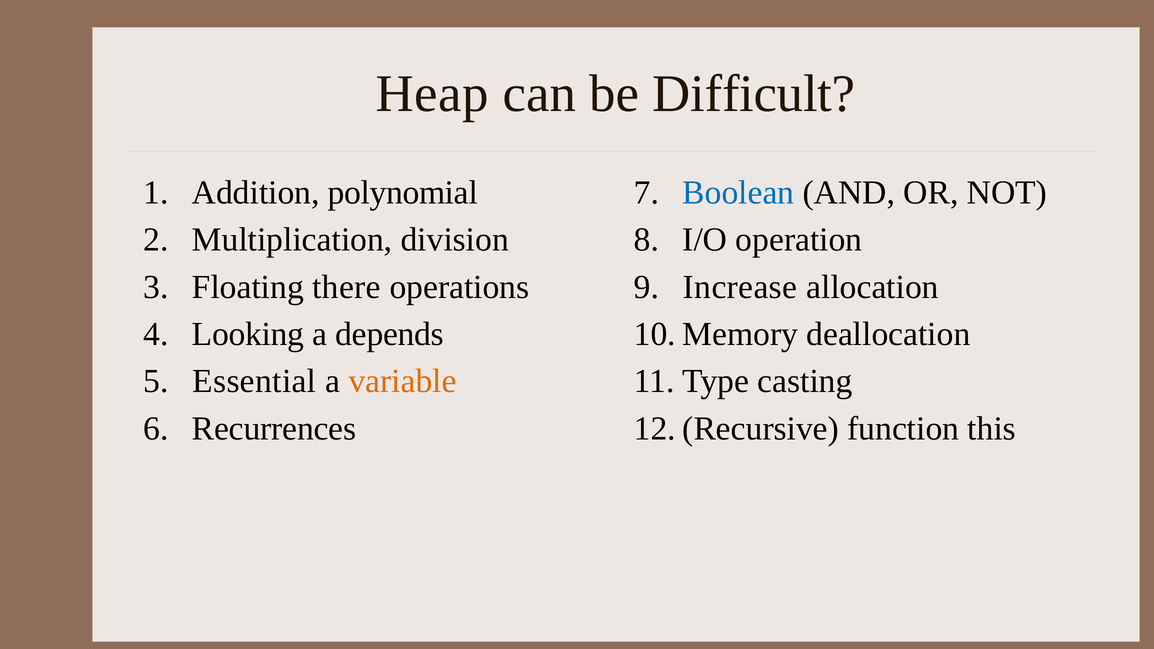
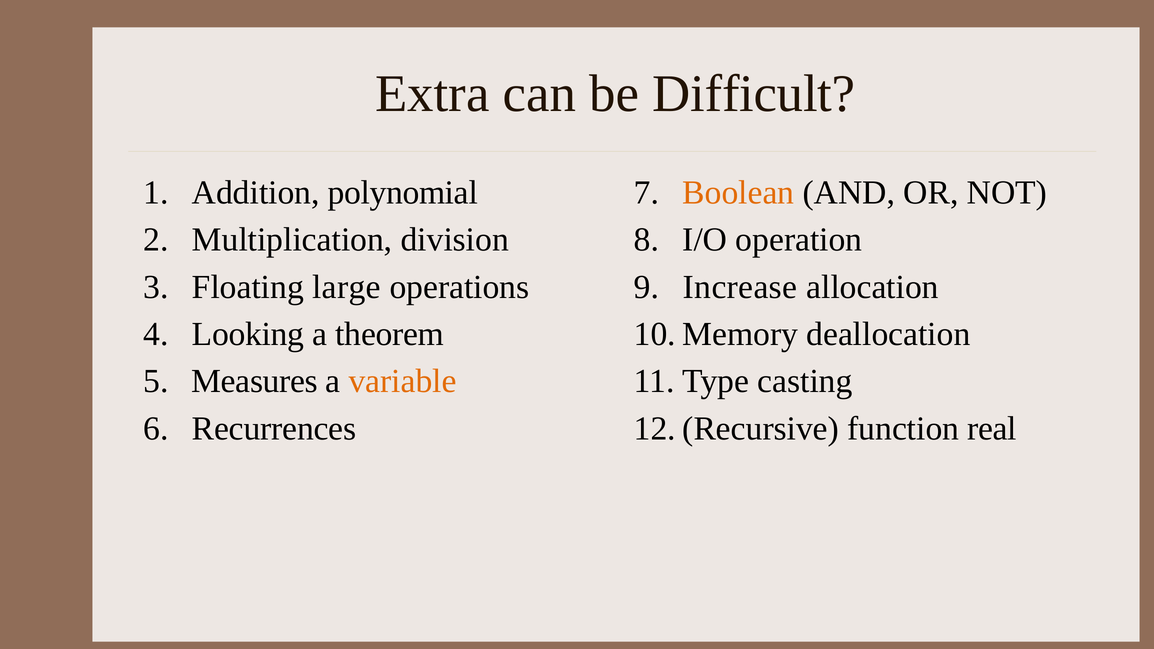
Heap: Heap -> Extra (432, 94)
Boolean colour: blue -> orange (738, 193)
there: there -> large (346, 287)
depends: depends -> theorem (390, 334)
Essential: Essential -> Measures (255, 381)
this: this -> real (992, 429)
